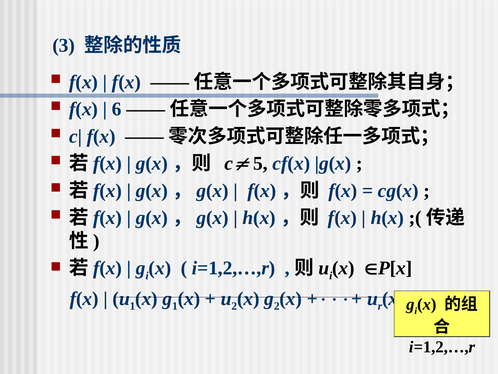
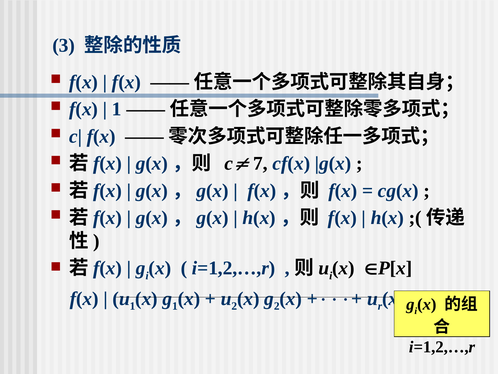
6: 6 -> 1 (117, 109)
5: 5 -> 7 (261, 163)
